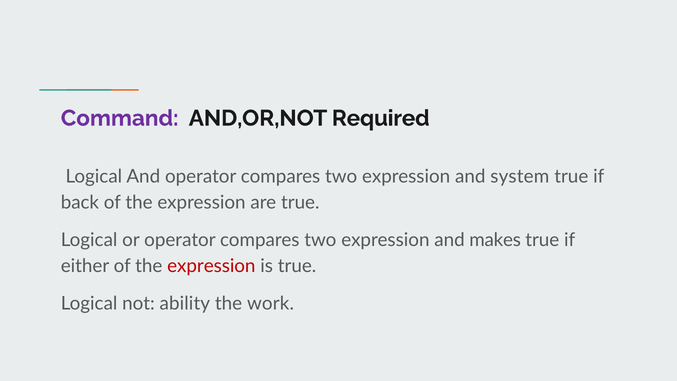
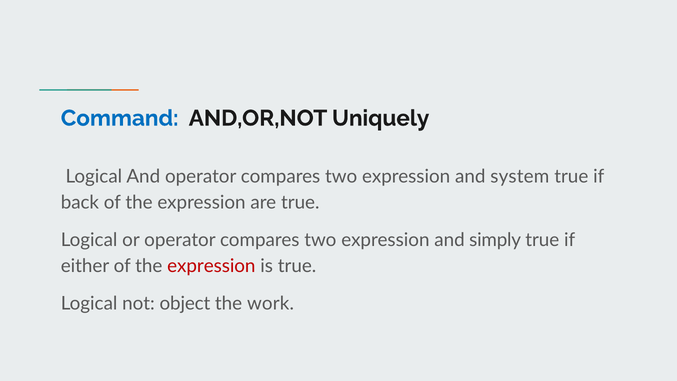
Command colour: purple -> blue (120, 118)
Required: Required -> Uniquely (381, 118)
makes: makes -> simply (495, 240)
ability: ability -> object (185, 303)
